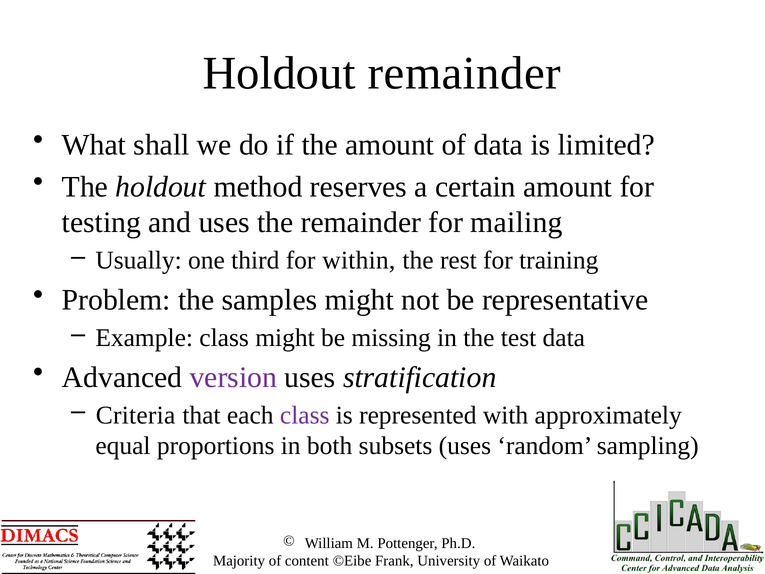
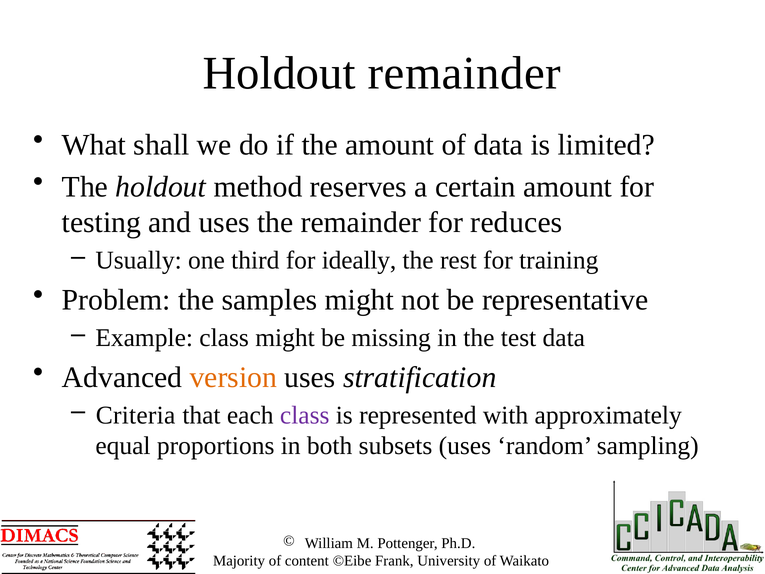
mailing: mailing -> reduces (516, 222)
within: within -> ideally (359, 260)
version colour: purple -> orange (233, 377)
